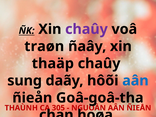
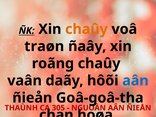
chaûy colour: purple -> orange (86, 29)
thaäp: thaäp -> roãng (53, 63)
sung: sung -> vaân (25, 81)
